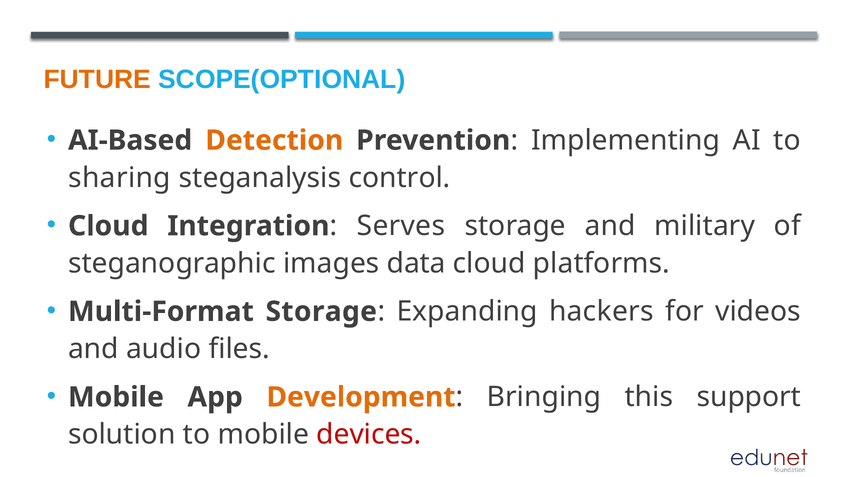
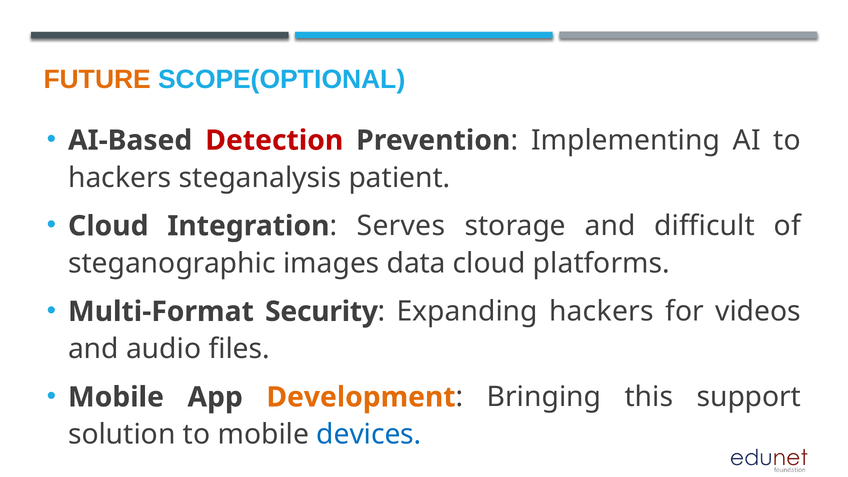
Detection colour: orange -> red (274, 140)
sharing: sharing -> hackers (120, 178)
control: control -> patient (400, 178)
military: military -> difficult (705, 226)
Multi-Format Storage: Storage -> Security (322, 312)
devices colour: red -> blue (369, 434)
